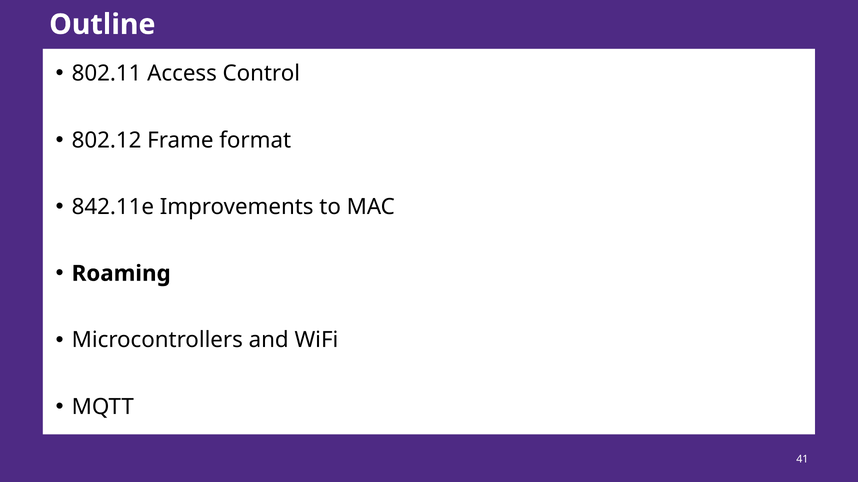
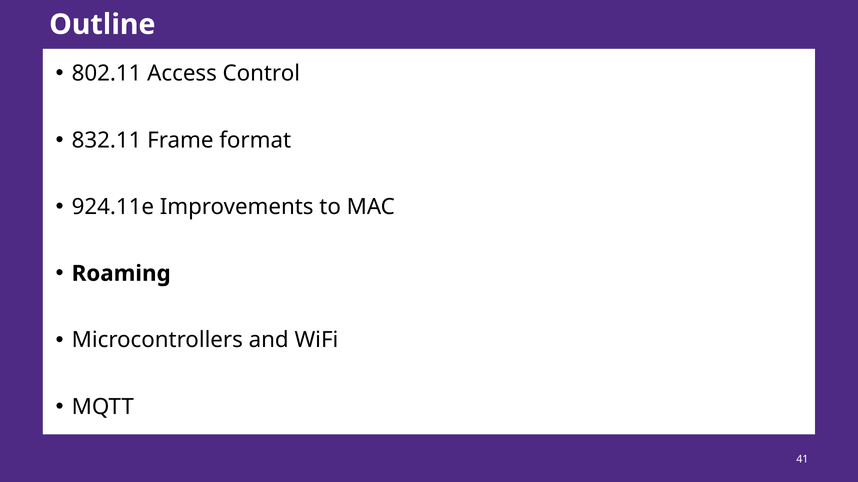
802.12: 802.12 -> 832.11 (107, 140)
842.11e: 842.11e -> 924.11e (113, 207)
